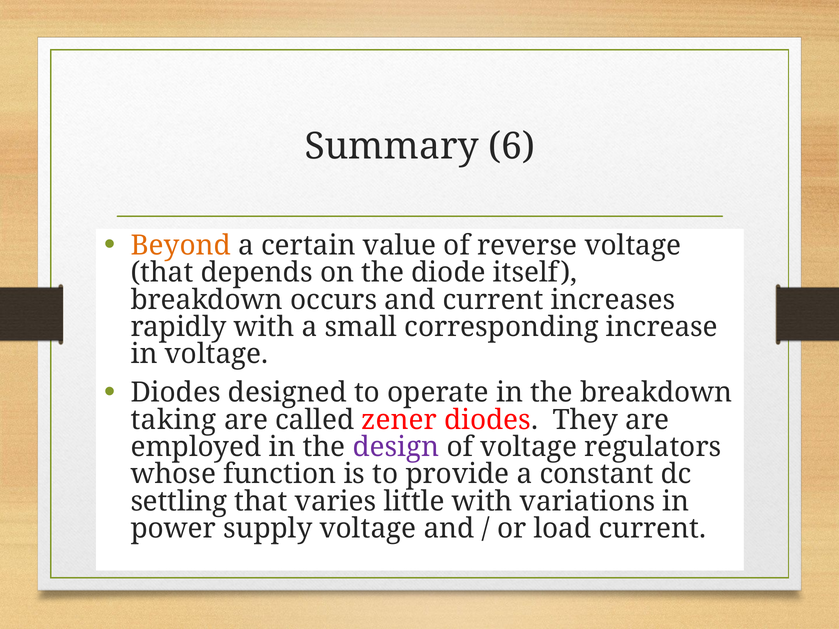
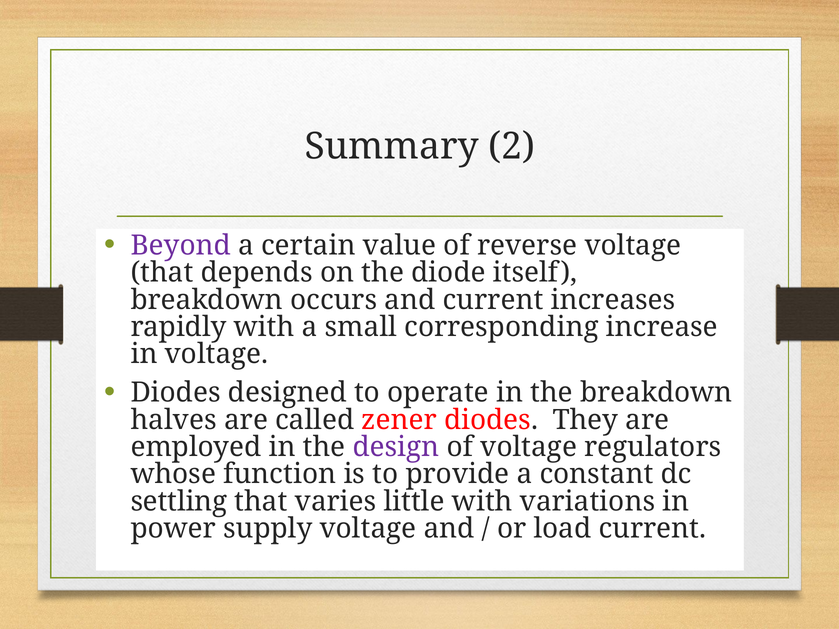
6: 6 -> 2 (512, 146)
Beyond colour: orange -> purple (181, 246)
taking: taking -> halves (174, 420)
